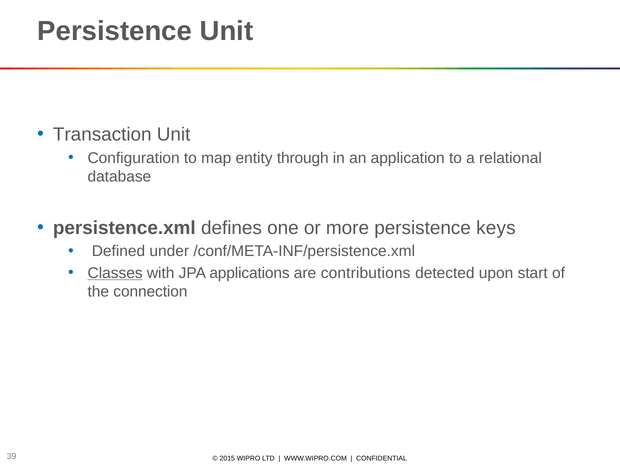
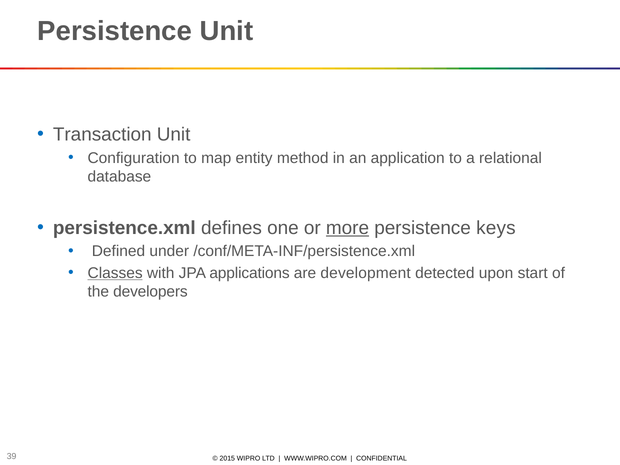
through: through -> method (303, 158)
more underline: none -> present (347, 228)
contributions: contributions -> development (366, 273)
connection: connection -> developers (150, 292)
